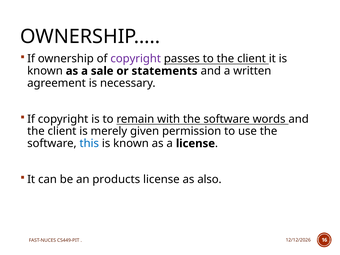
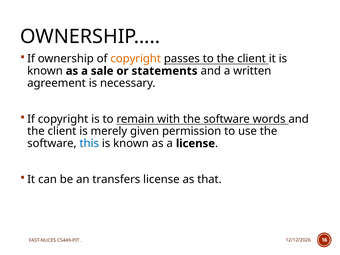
copyright colour: purple -> orange (136, 59)
products: products -> transfers (116, 179)
also: also -> that (209, 179)
